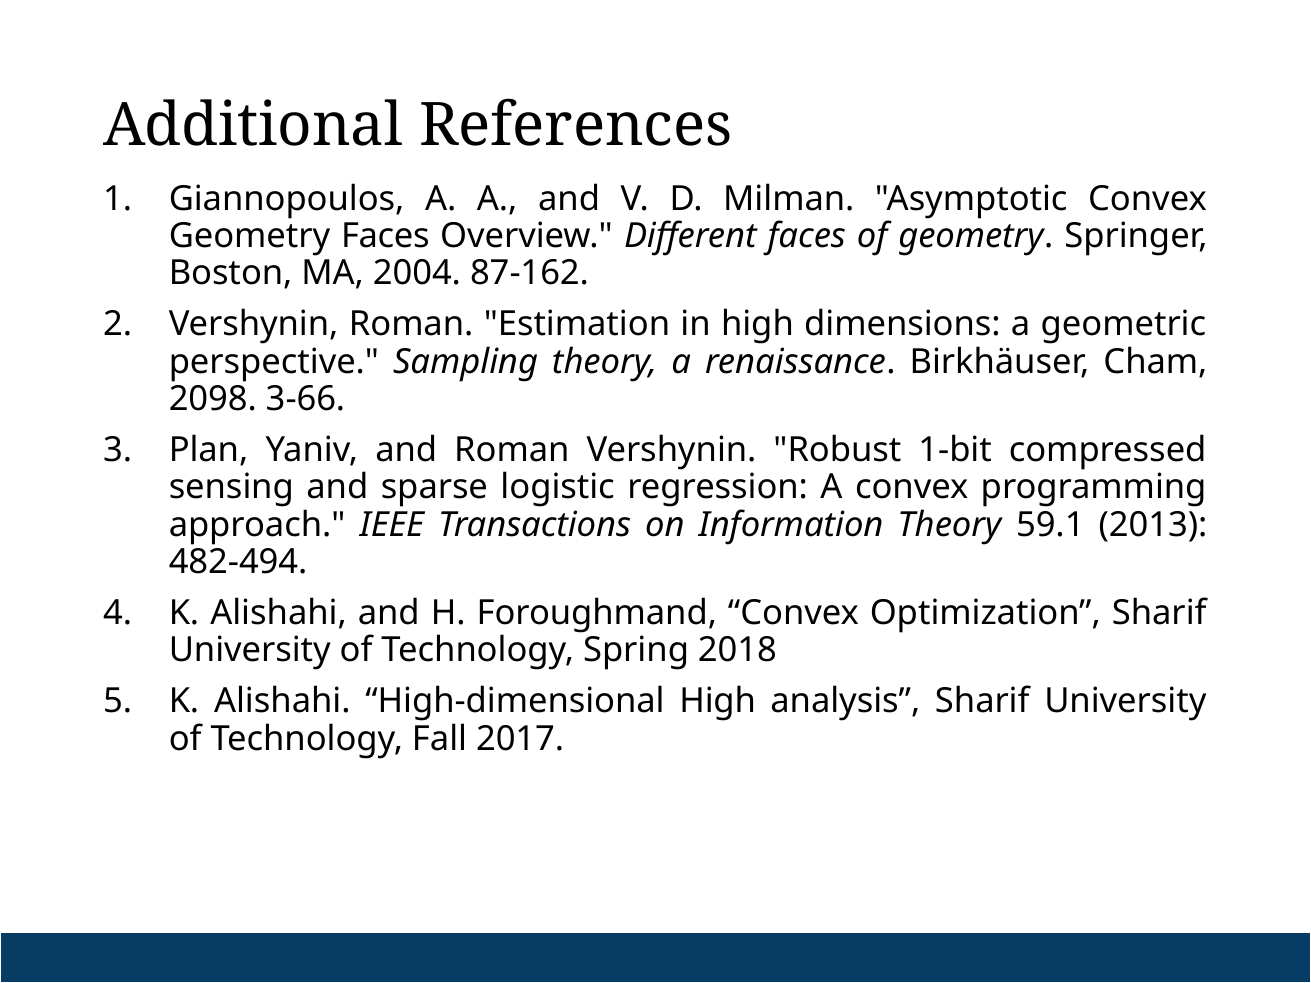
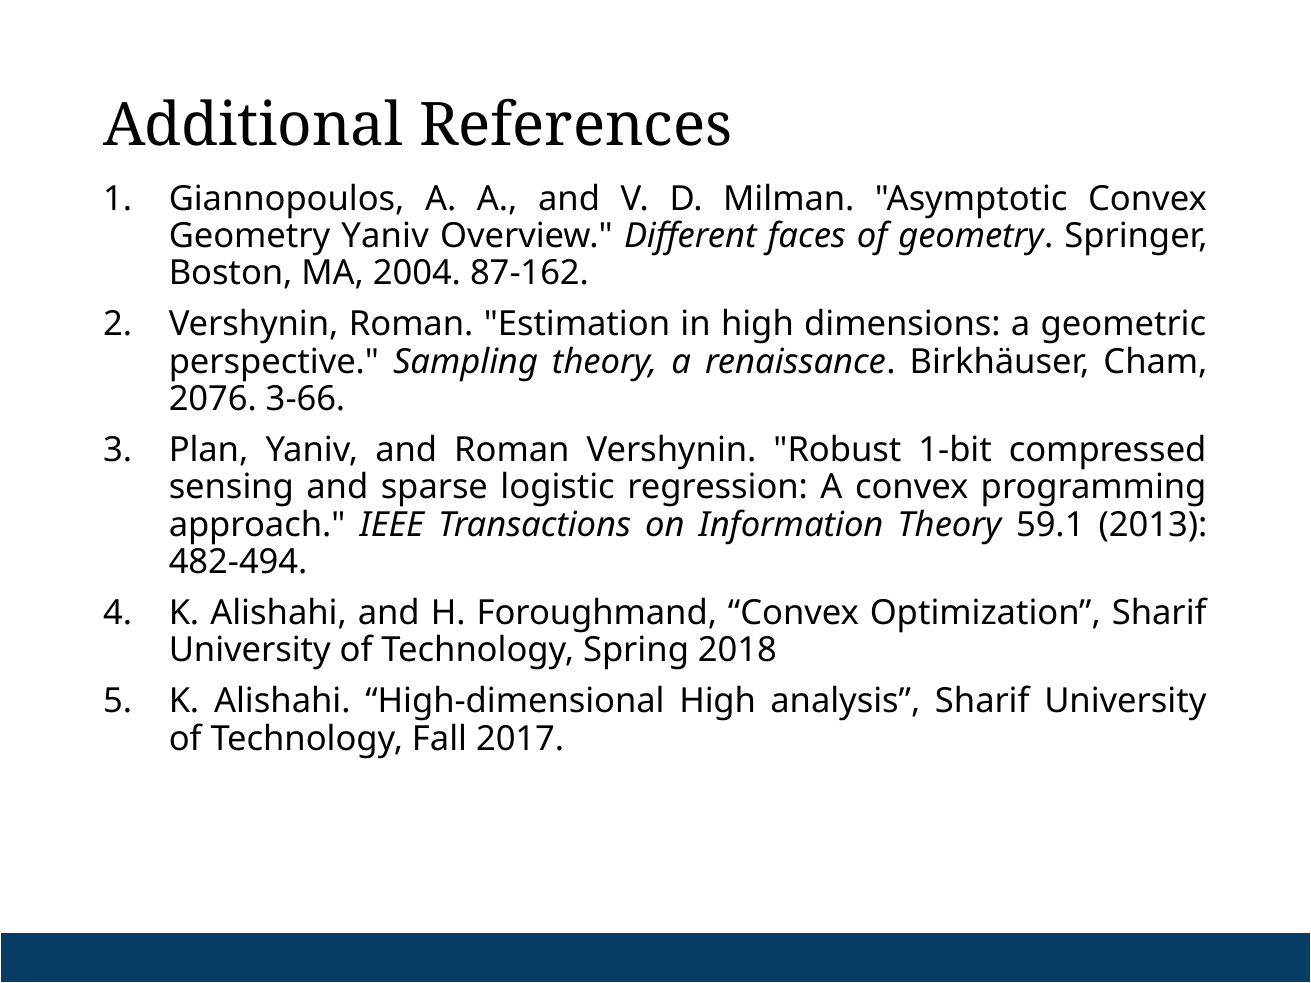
Geometry Faces: Faces -> Yaniv (385, 236)
2098: 2098 -> 2076 (213, 399)
